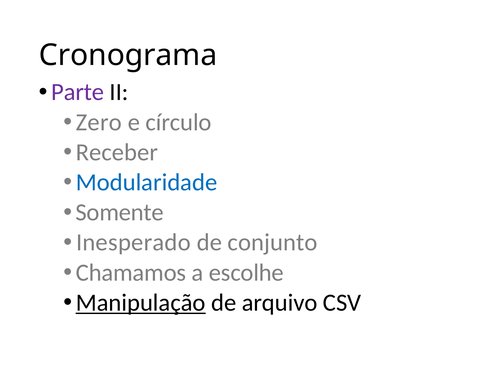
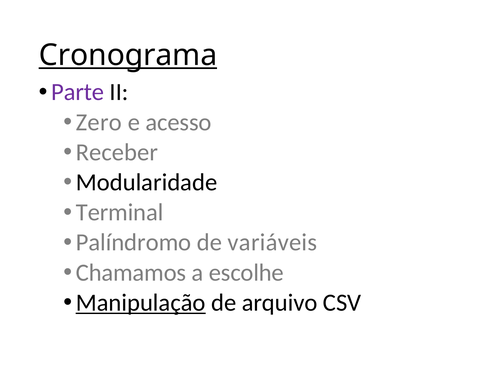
Cronograma underline: none -> present (128, 55)
círculo: círculo -> acesso (179, 122)
Modularidade colour: blue -> black (147, 182)
Somente: Somente -> Terminal (120, 212)
Inesperado: Inesperado -> Palíndromo (134, 242)
conjunto: conjunto -> variáveis (272, 242)
